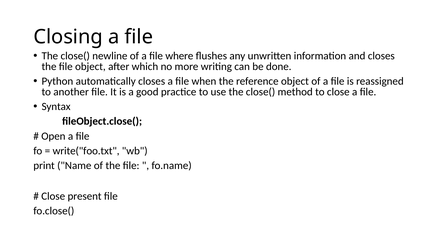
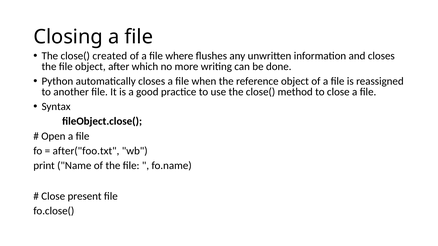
newline: newline -> created (110, 56)
write("foo.txt: write("foo.txt -> after("foo.txt (86, 151)
